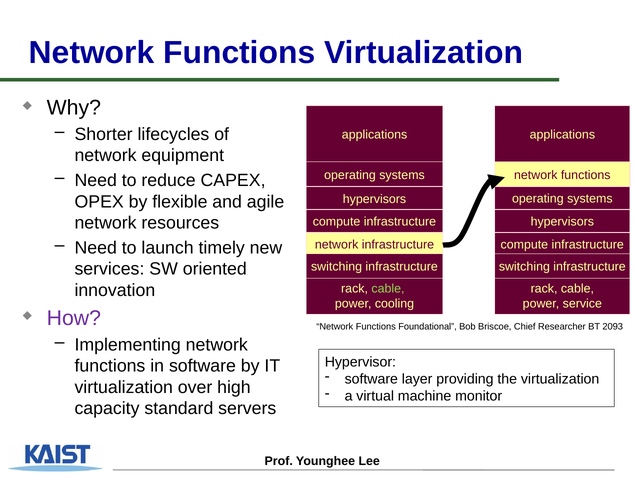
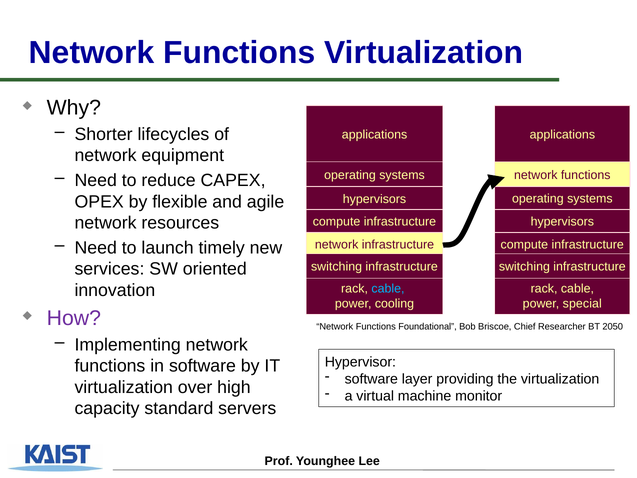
cable colour: light green -> light blue (388, 289)
service: service -> special (582, 304)
2093: 2093 -> 2050 (613, 327)
